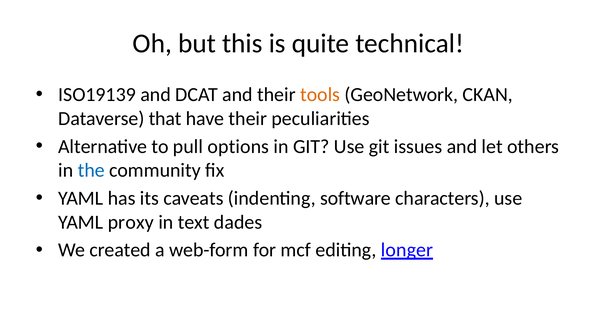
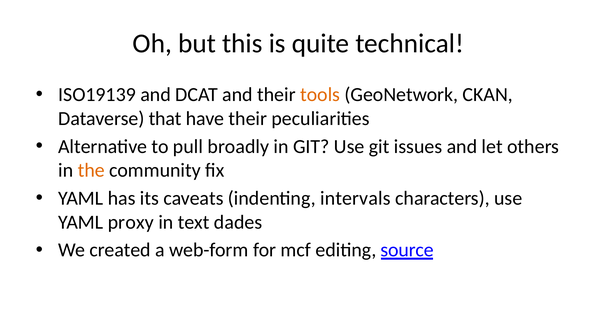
options: options -> broadly (238, 146)
the colour: blue -> orange (91, 170)
software: software -> intervals (355, 198)
longer: longer -> source (407, 250)
